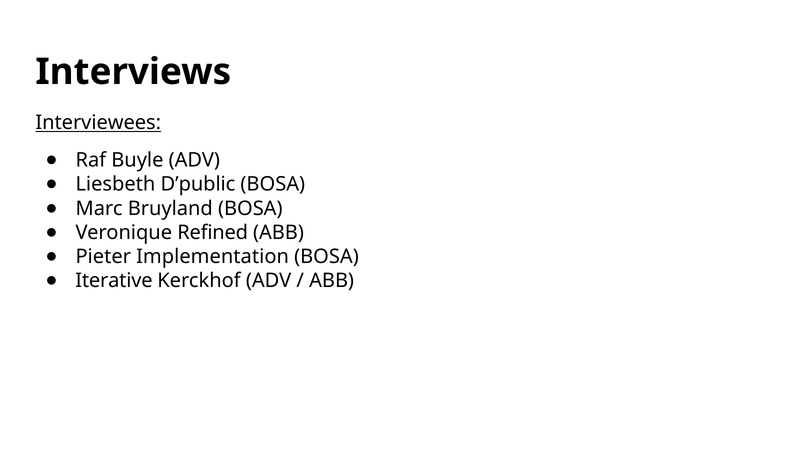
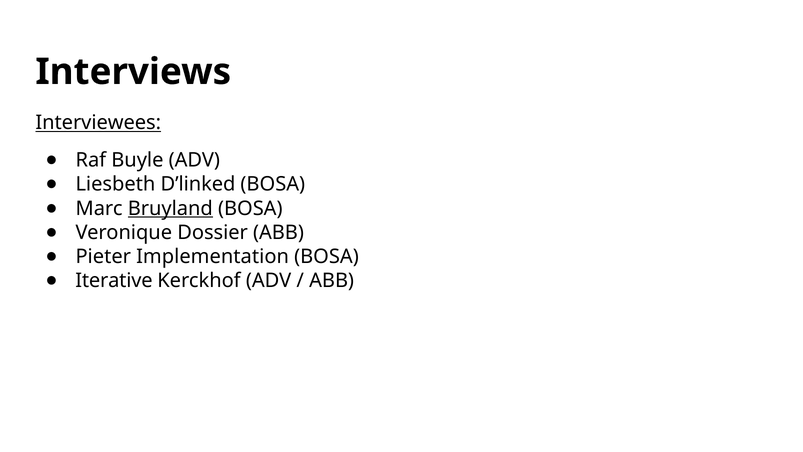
D’public: D’public -> D’linked (198, 184)
Bruyland underline: none -> present (170, 208)
Refined: Refined -> Dossier (213, 232)
